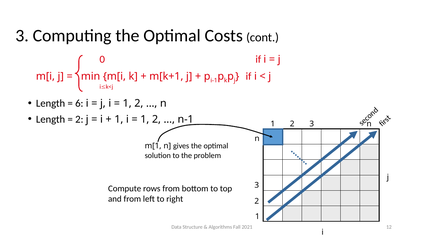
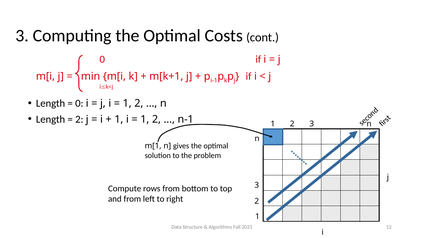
6: 6 -> 0 (79, 104)
